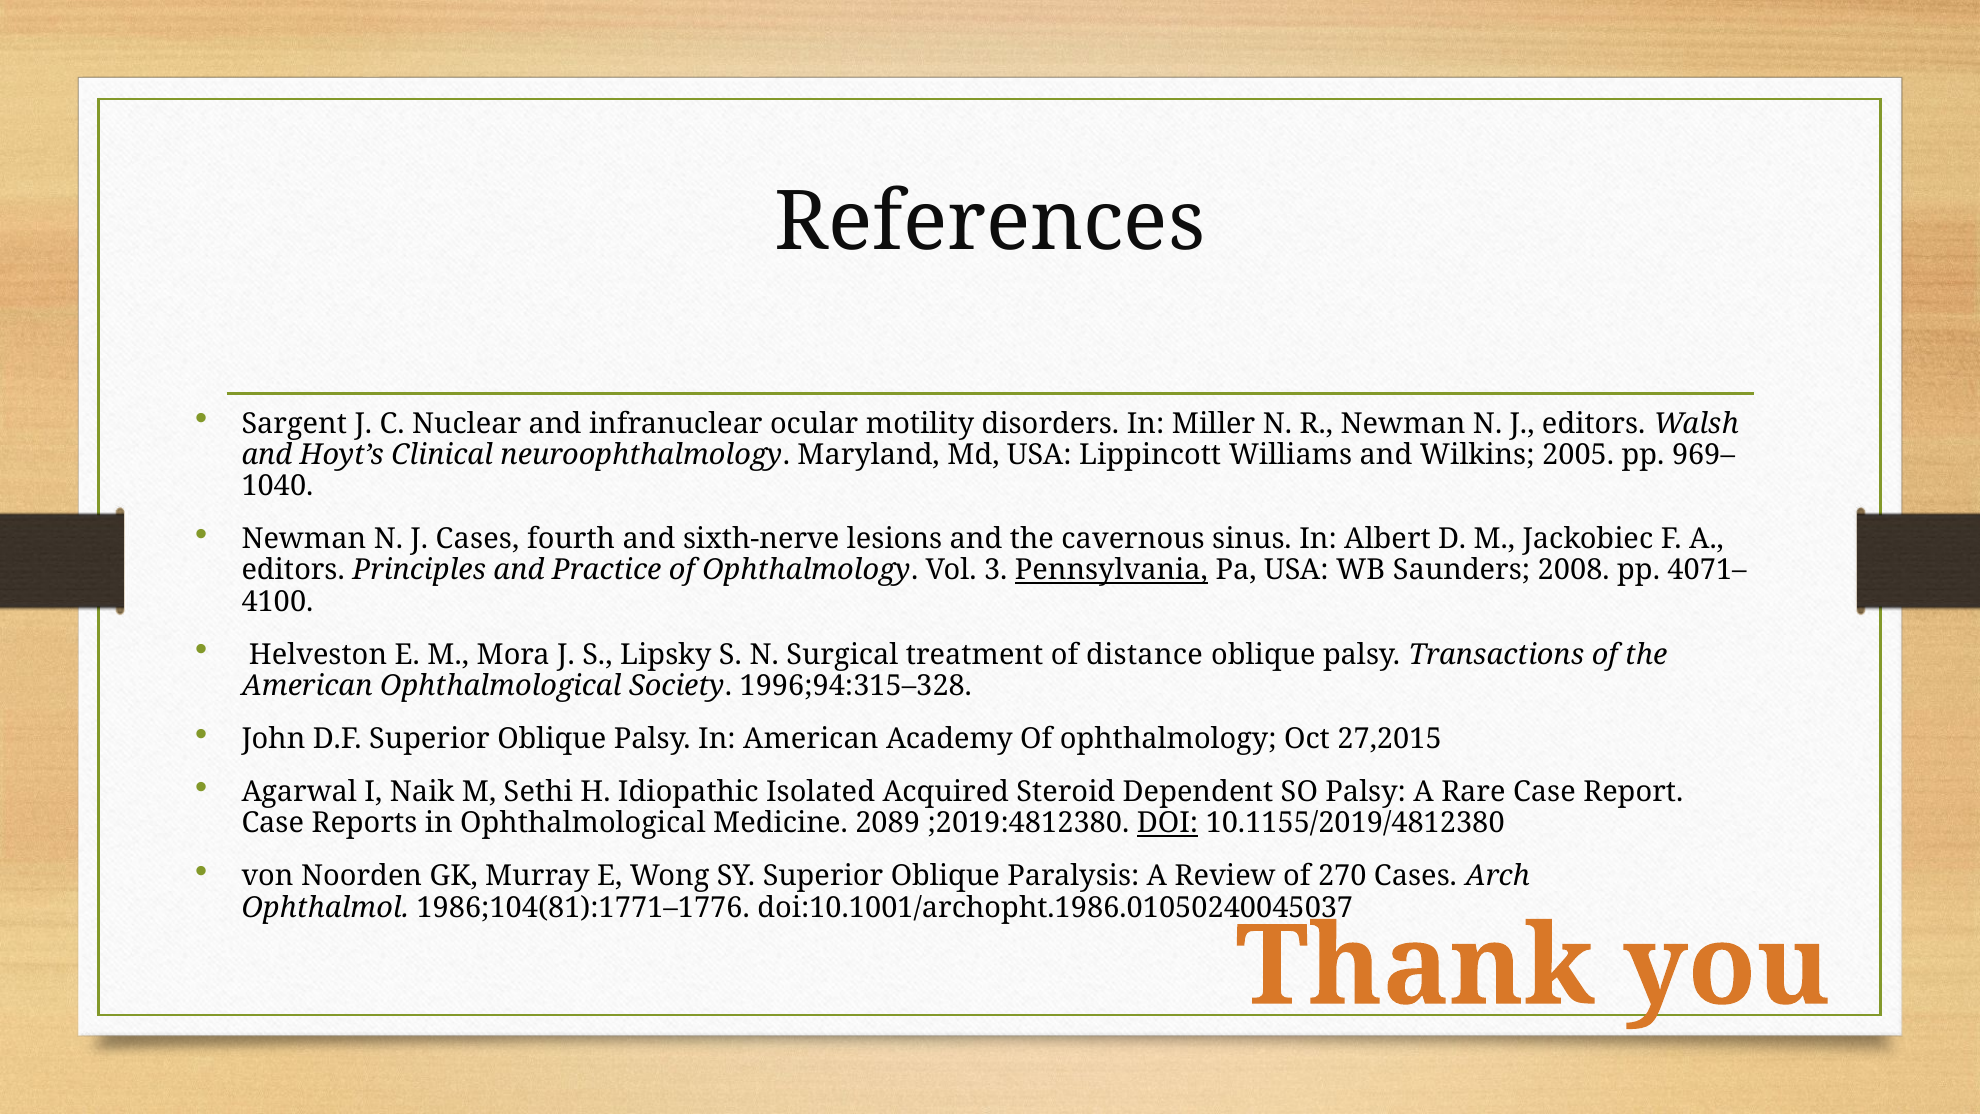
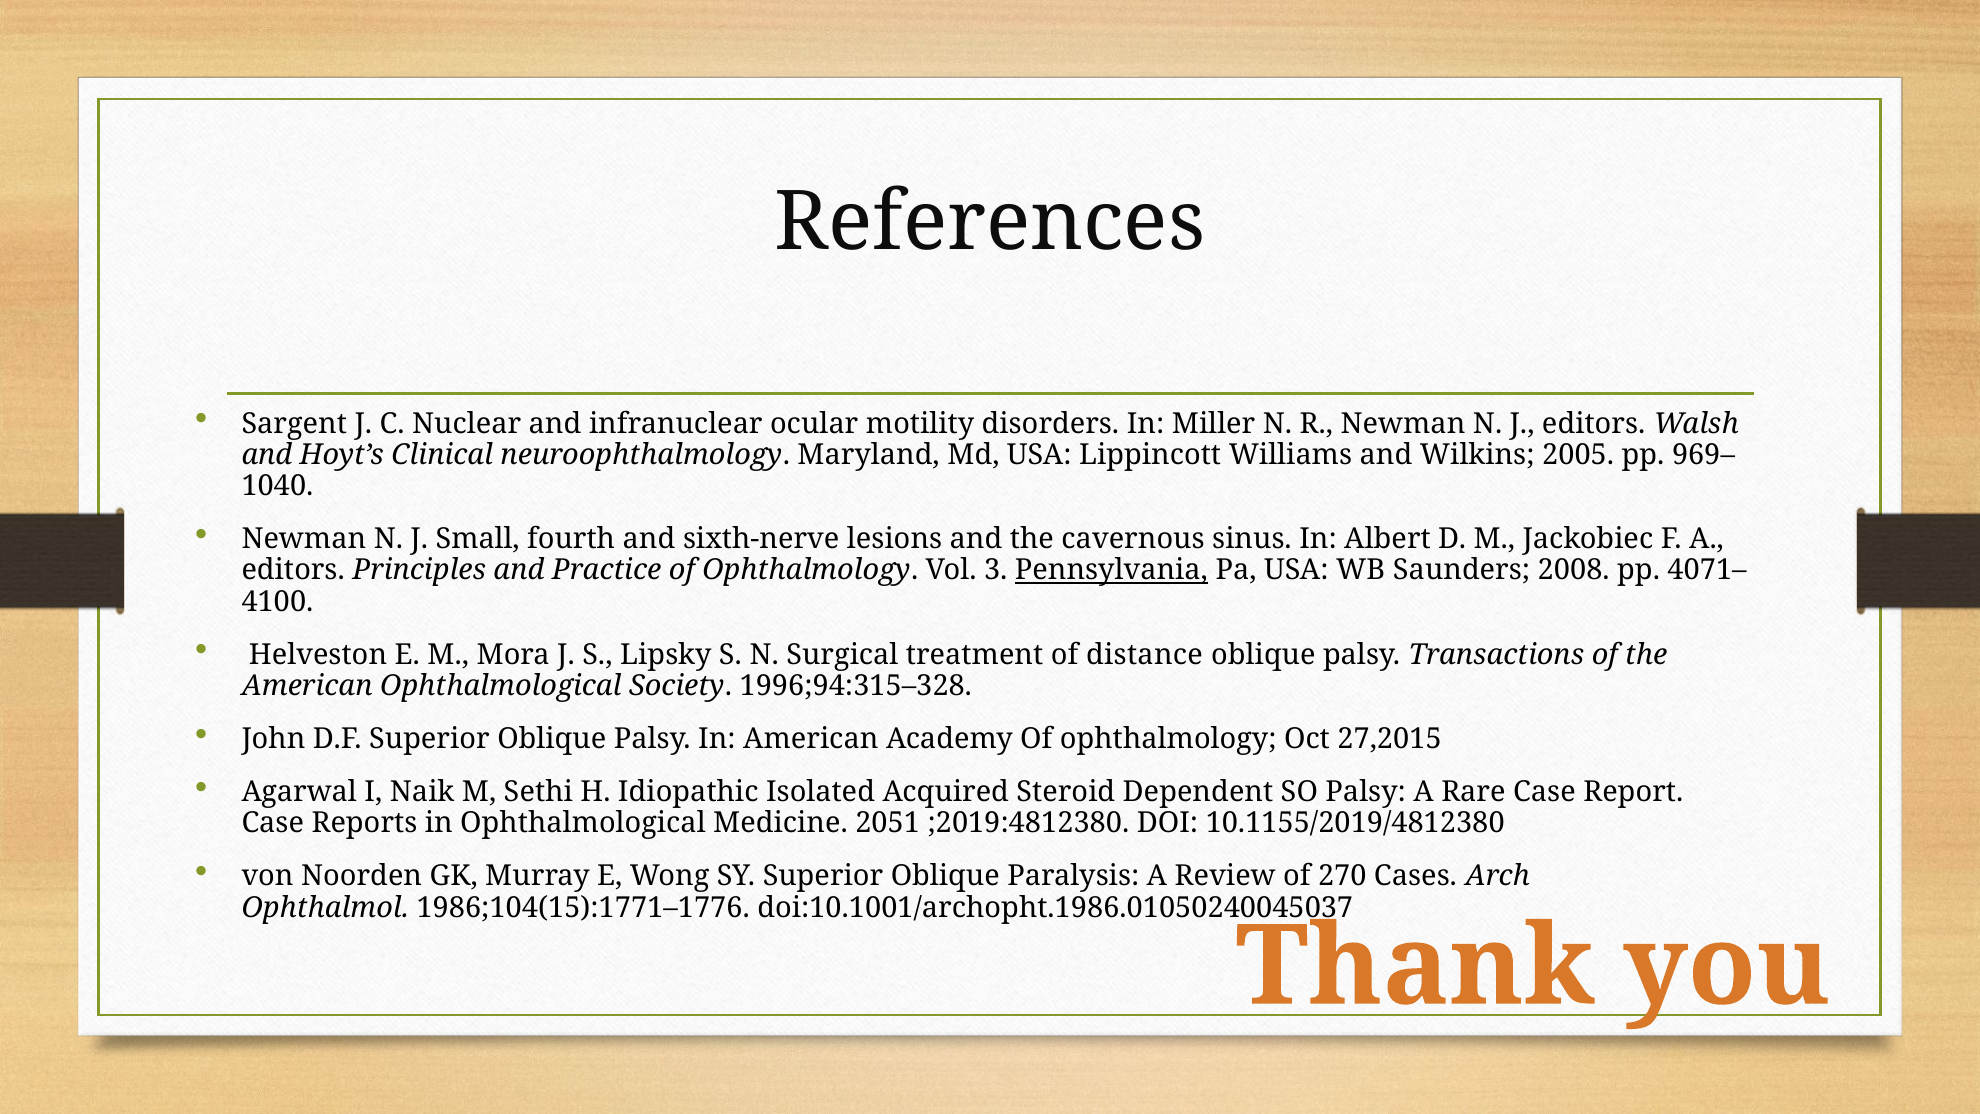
J Cases: Cases -> Small (478, 539)
2089: 2089 -> 2051 (888, 823)
DOI underline: present -> none (1168, 823)
1986;104(81):1771–1776: 1986;104(81):1771–1776 -> 1986;104(15):1771–1776 (583, 907)
